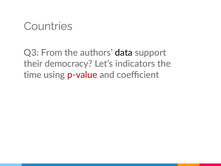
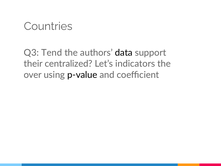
From: From -> Tend (52, 53)
democracy: democracy -> centralized (69, 64)
time: time -> over (33, 75)
p-value colour: red -> black (82, 75)
